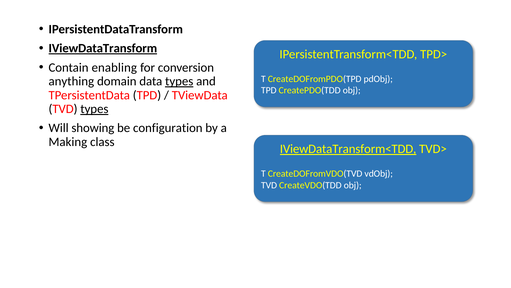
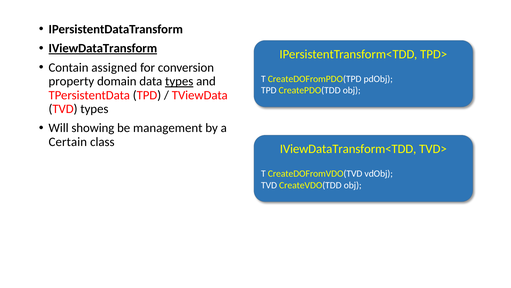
enabling: enabling -> assigned (114, 67)
anything: anything -> property (71, 81)
types underline: present -> none (94, 109)
configuration: configuration -> management (168, 128)
Making: Making -> Certain (68, 142)
IViewDataTransform<TDD underline: present -> none (348, 149)
